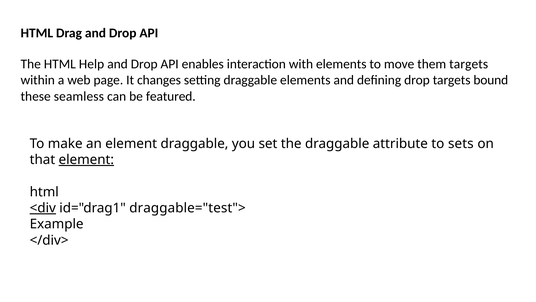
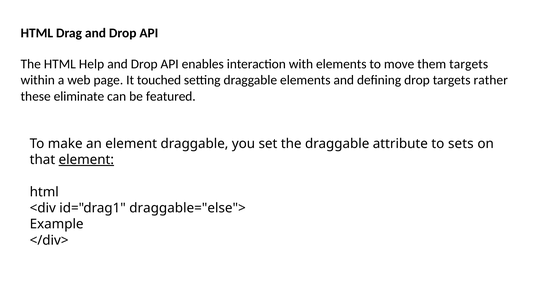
changes: changes -> touched (159, 80)
bound: bound -> rather (491, 80)
seamless: seamless -> eliminate (79, 96)
<div underline: present -> none (43, 208)
draggable="test">: draggable="test"> -> draggable="else"> (188, 208)
